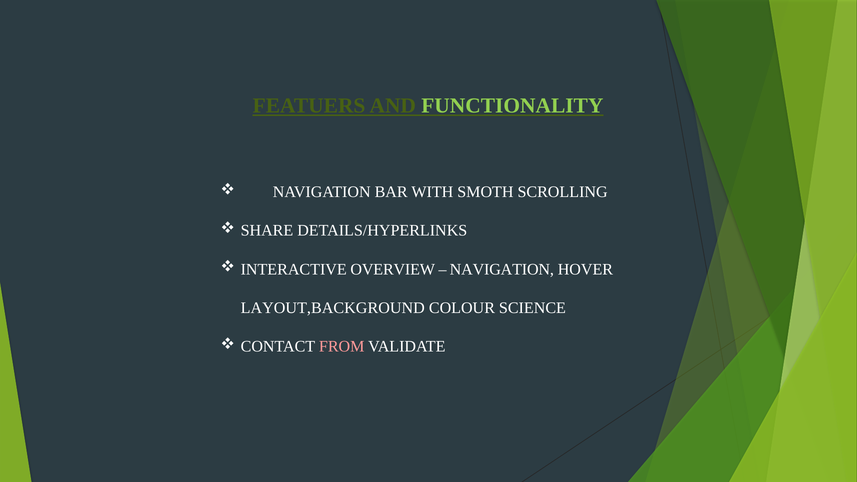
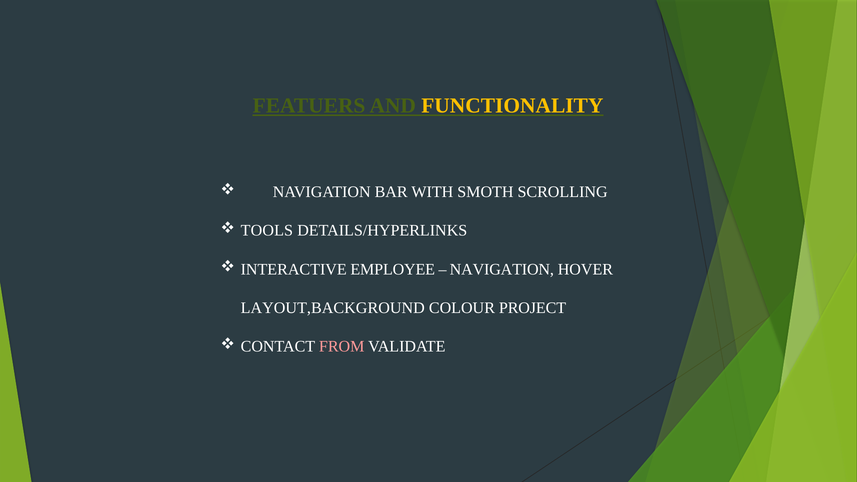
FUNCTIONALITY colour: light green -> yellow (512, 106)
SHARE: SHARE -> TOOLS (267, 231)
OVERVIEW: OVERVIEW -> EMPLOYEE (393, 269)
SCIENCE: SCIENCE -> PROJECT (533, 308)
